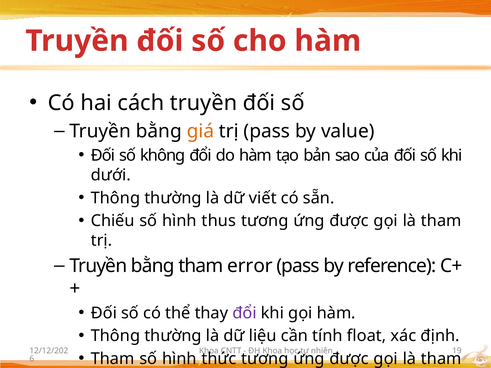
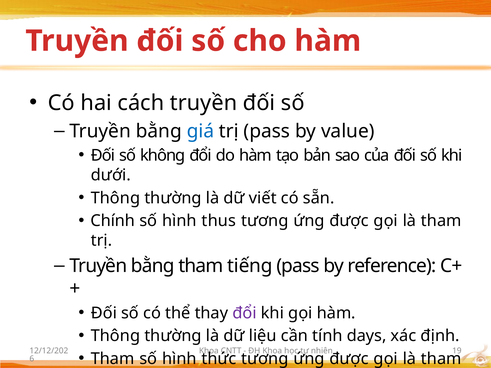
giá colour: orange -> blue (200, 131)
Chiếu: Chiếu -> Chính (113, 221)
error: error -> tiếng (250, 266)
float: float -> days (367, 336)
